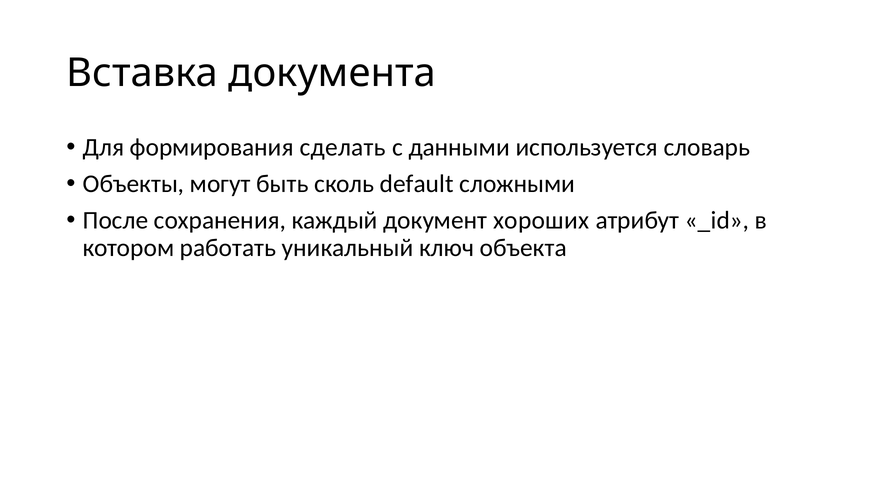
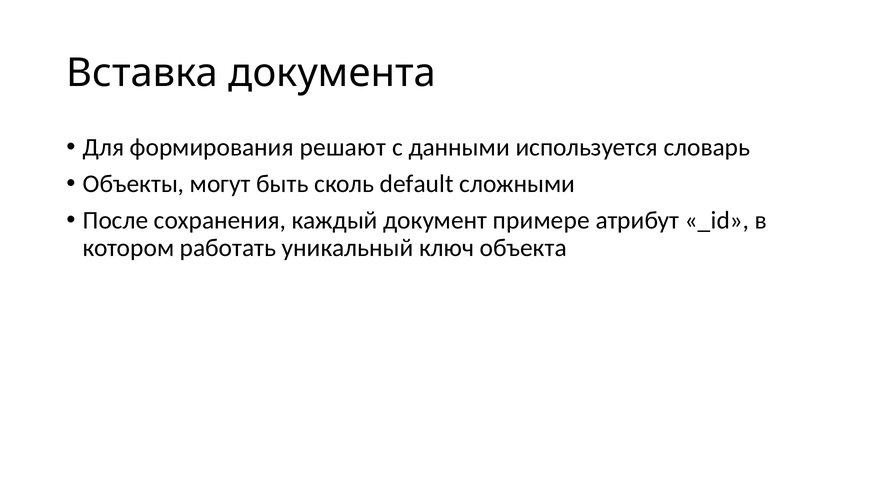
сделать: сделать -> решают (343, 147)
хороших: хороших -> примере (541, 221)
